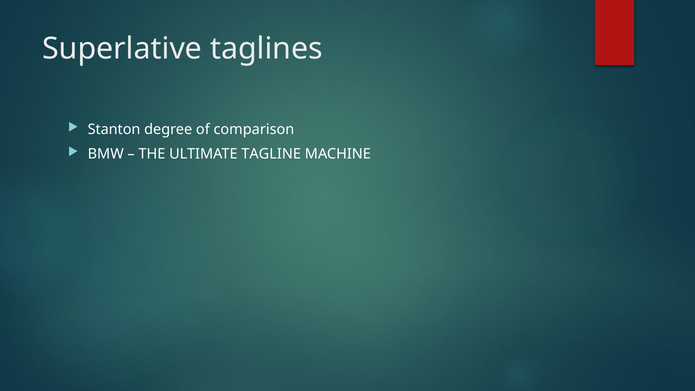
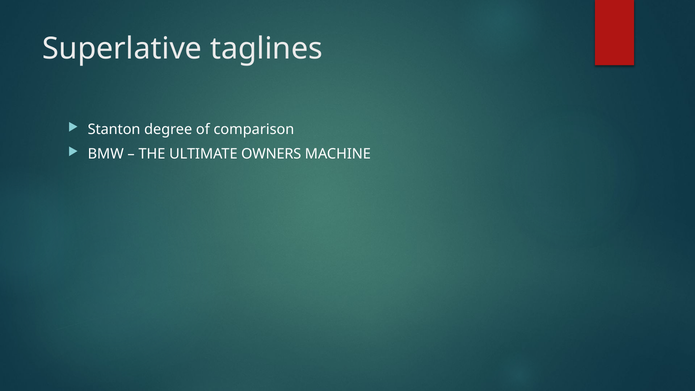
TAGLINE: TAGLINE -> OWNERS (271, 154)
